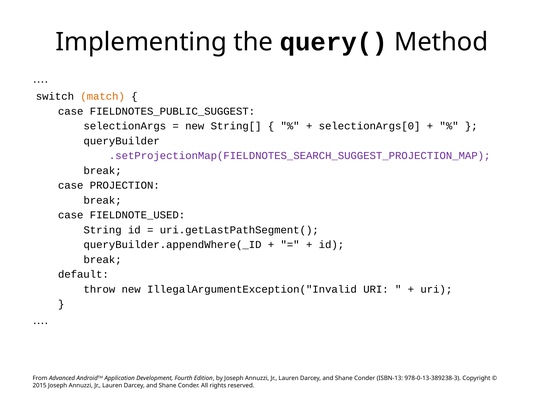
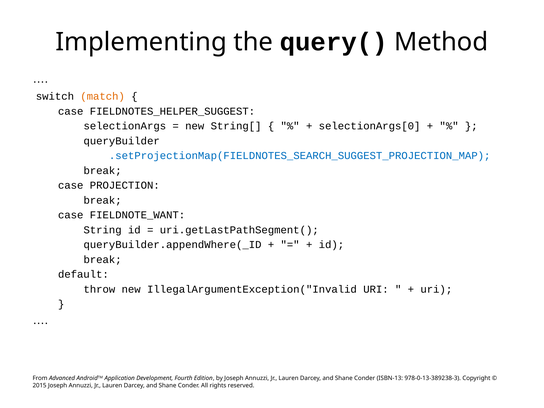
FIELDNOTES_PUBLIC_SUGGEST: FIELDNOTES_PUBLIC_SUGGEST -> FIELDNOTES_HELPER_SUGGEST (172, 111)
.setProjectionMap(FIELDNOTES_SEARCH_SUGGEST_PROJECTION_MAP colour: purple -> blue (300, 156)
FIELDNOTE_USED: FIELDNOTE_USED -> FIELDNOTE_WANT (137, 215)
